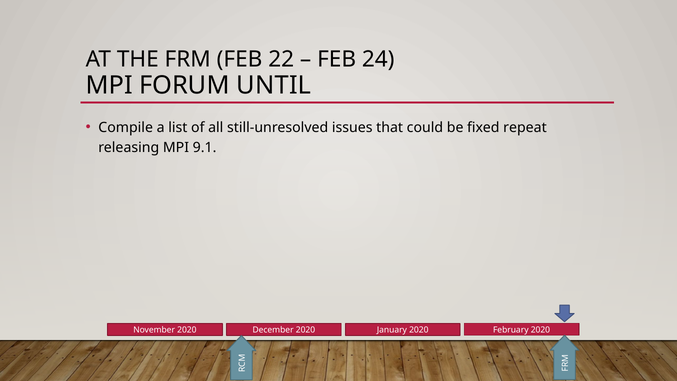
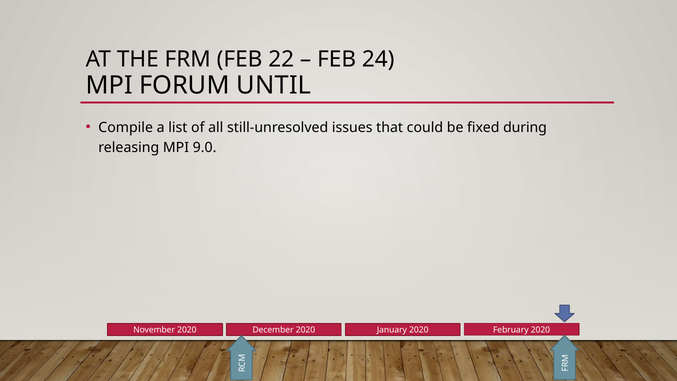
repeat: repeat -> during (525, 127)
9.1: 9.1 -> 9.0 (205, 148)
